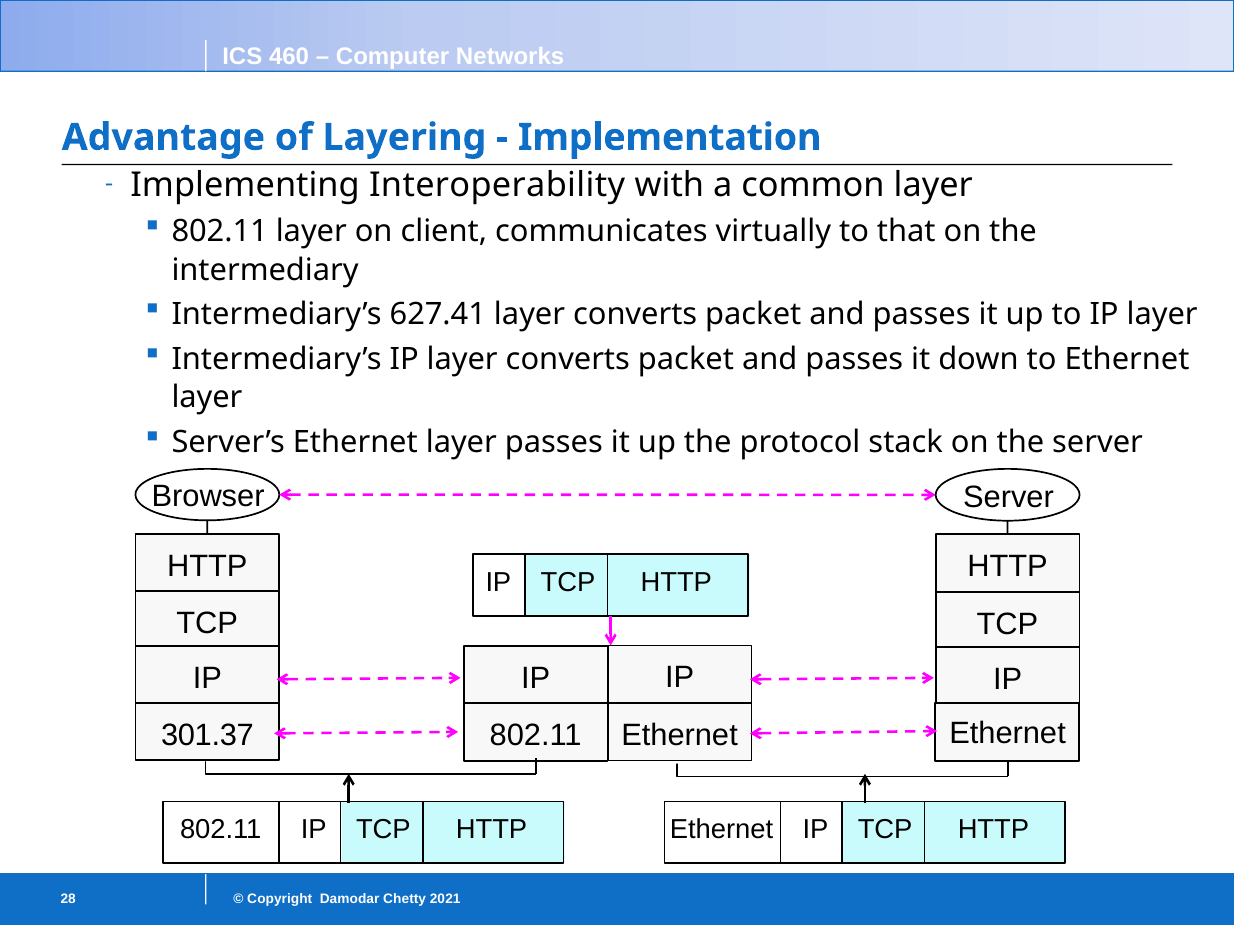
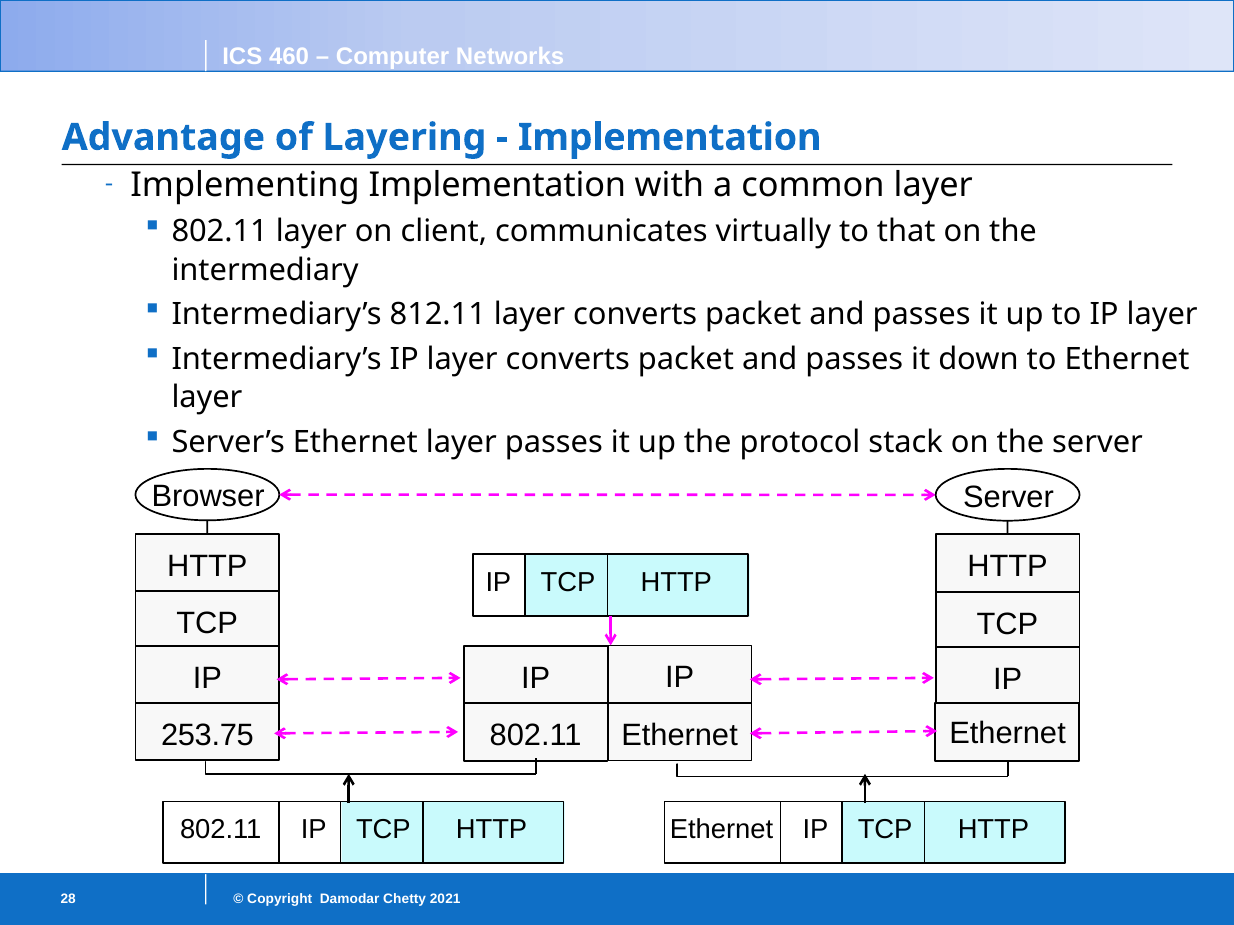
Implementing Interoperability: Interoperability -> Implementation (497, 185)
627.41: 627.41 -> 812.11 (438, 315)
301.37: 301.37 -> 253.75 (207, 736)
